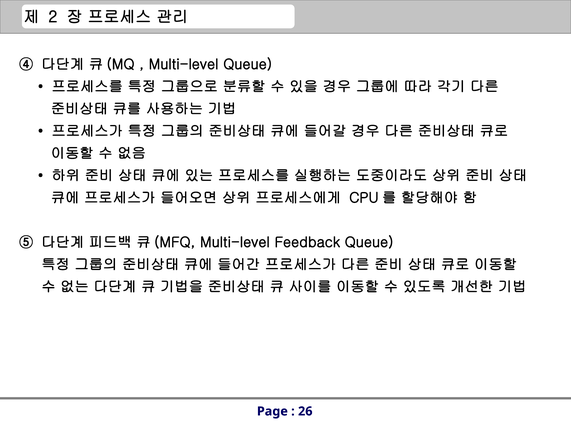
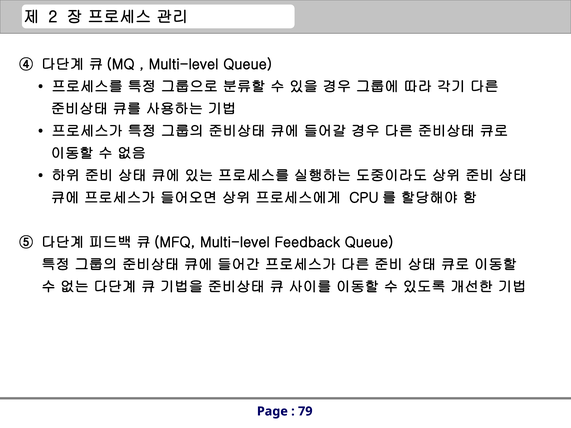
26: 26 -> 79 (305, 412)
